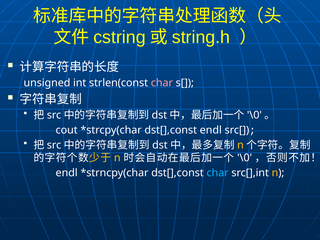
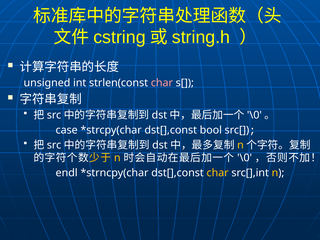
cout: cout -> case (67, 130)
dst[],const endl: endl -> bool (211, 130)
char colour: light blue -> yellow (218, 173)
